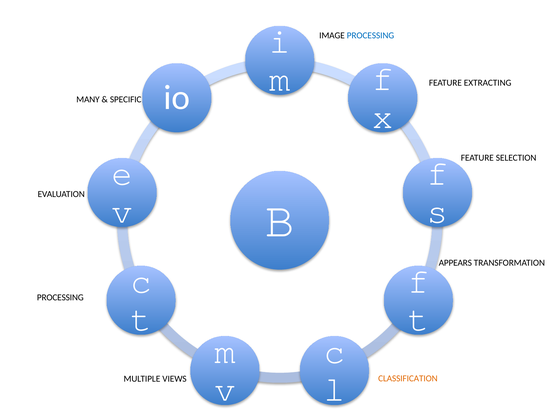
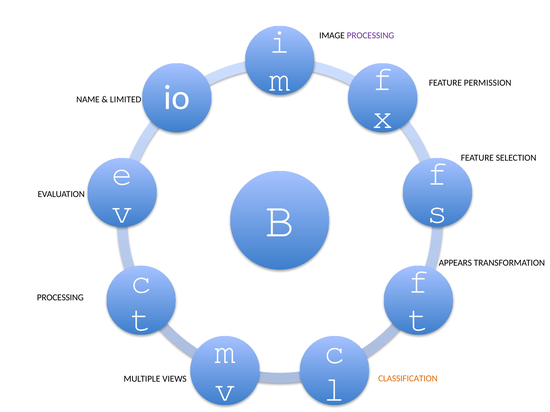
PROCESSING colour: blue -> purple (371, 36)
EXTRACTING: EXTRACTING -> PERMISSION (488, 83)
MANY: MANY -> NAME (88, 100)
SPECIFIC: SPECIFIC -> LIMITED (126, 100)
